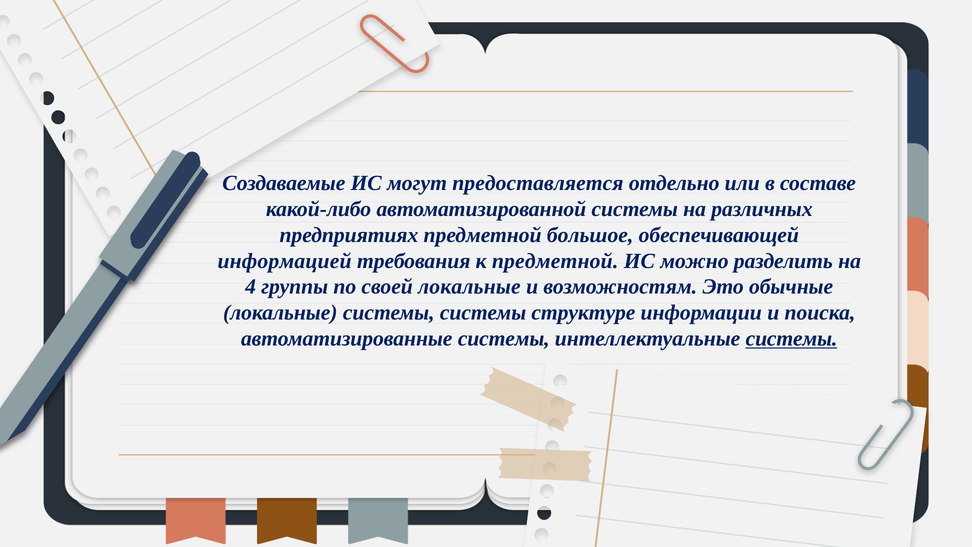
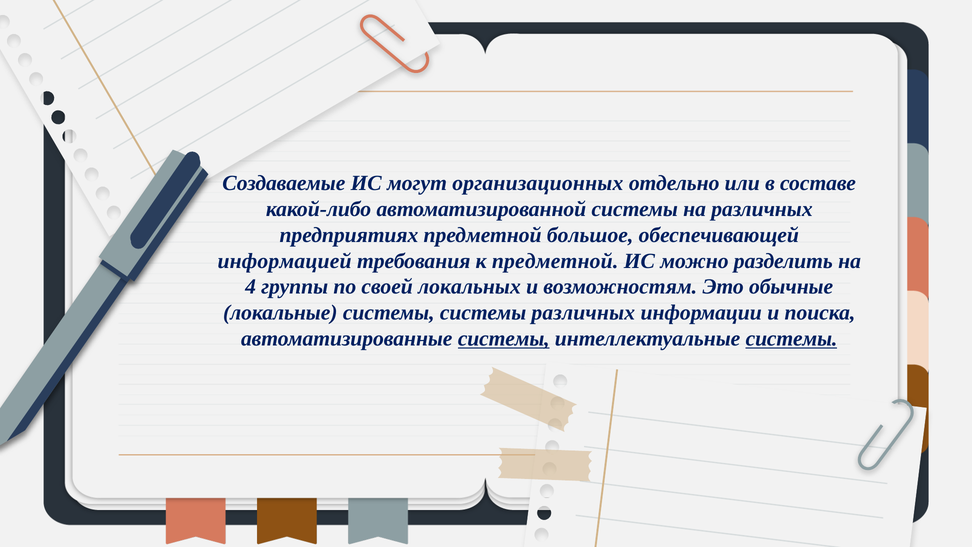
предоставляется: предоставляется -> организационных (538, 183)
своей локальные: локальные -> локальных (469, 287)
системы структуре: структуре -> различных (583, 313)
системы underline: none -> present (504, 339)
